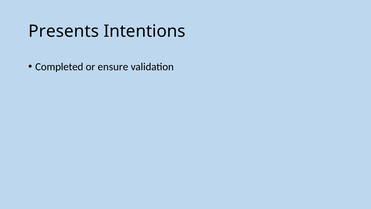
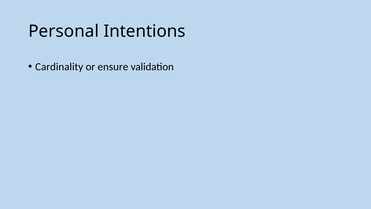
Presents: Presents -> Personal (64, 31)
Completed: Completed -> Cardinality (59, 67)
